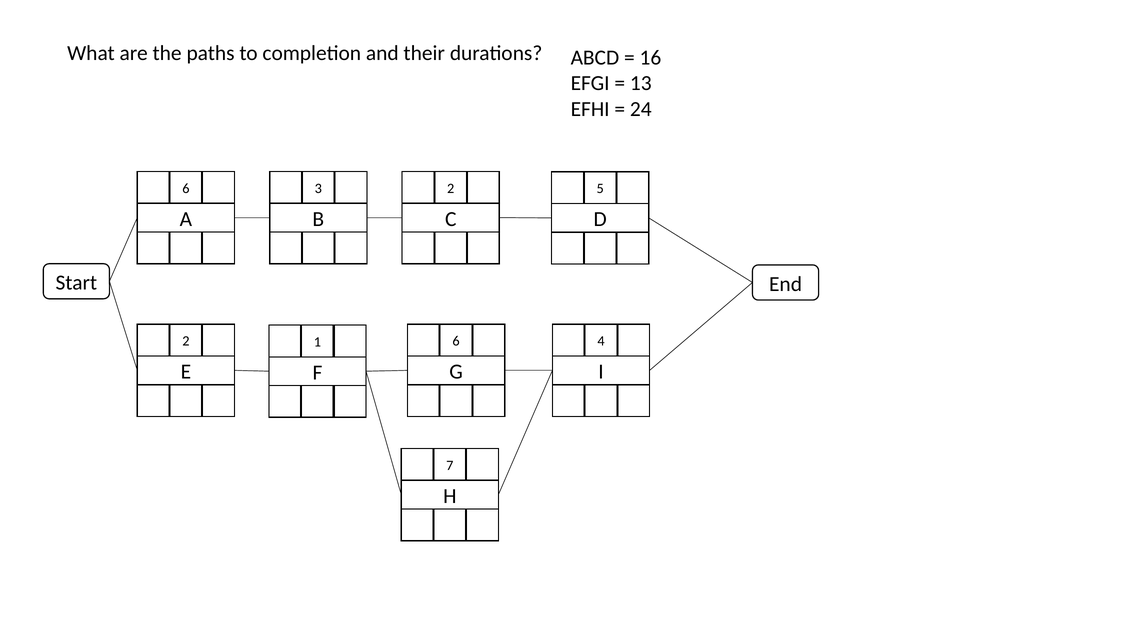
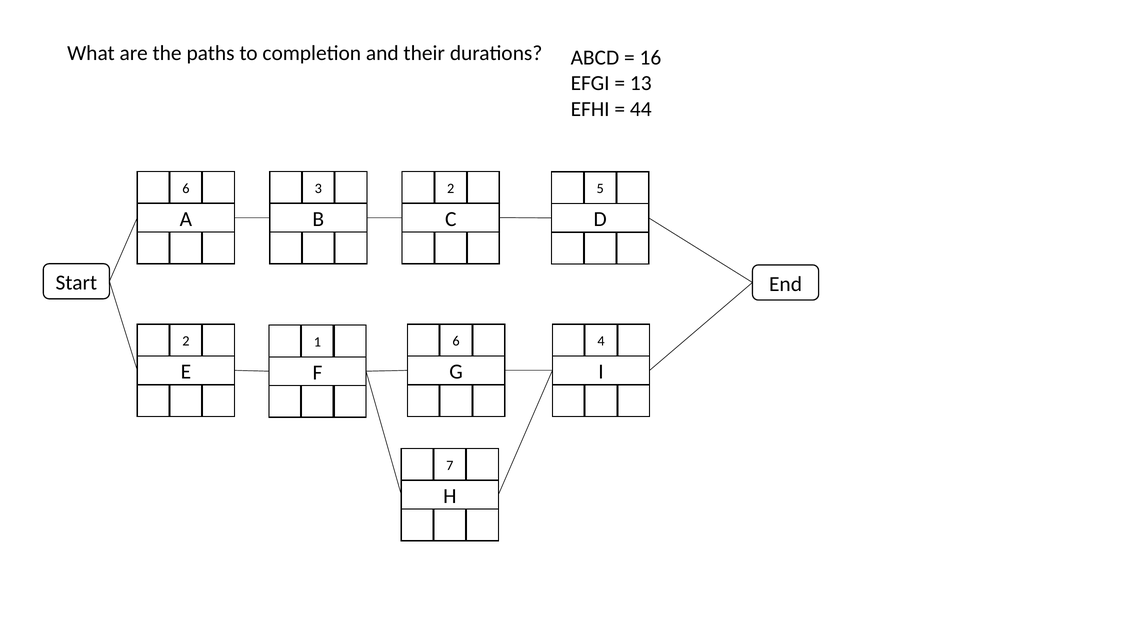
24: 24 -> 44 (641, 109)
